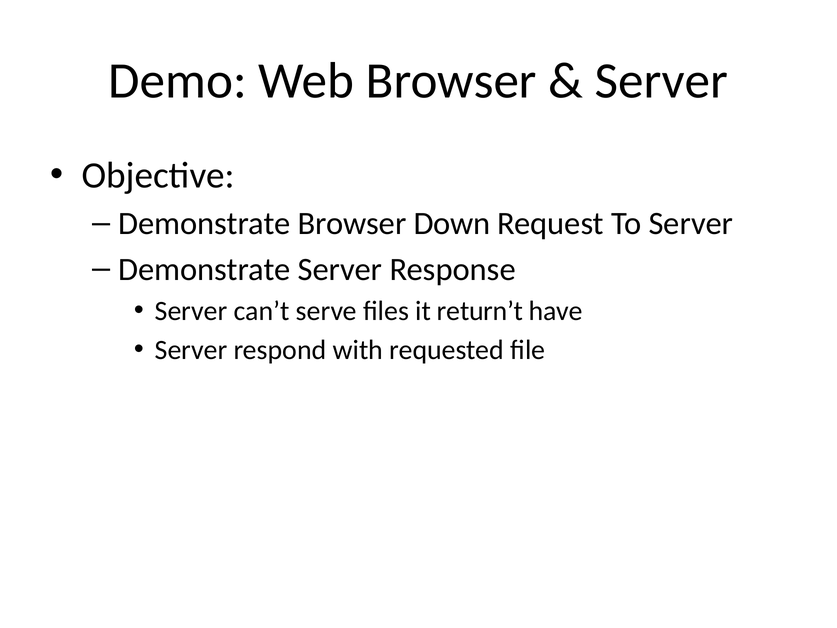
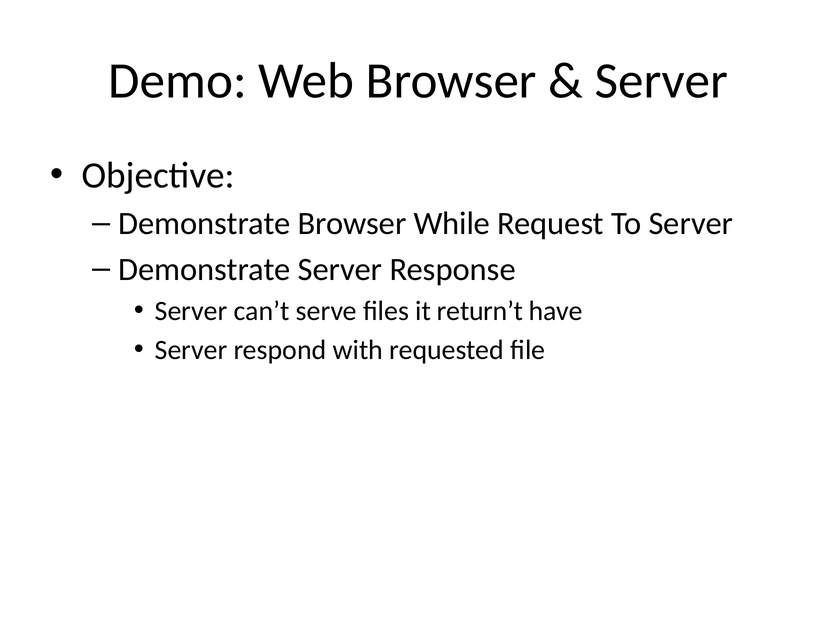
Down: Down -> While (452, 224)
